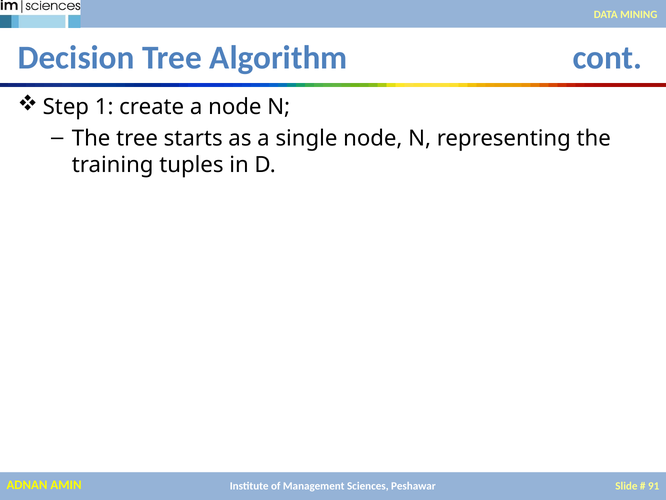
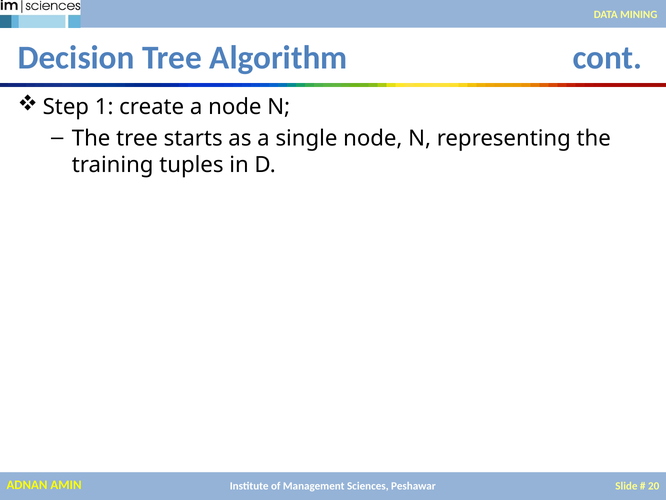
91: 91 -> 20 (654, 486)
